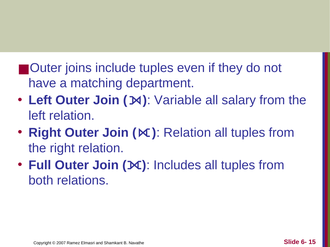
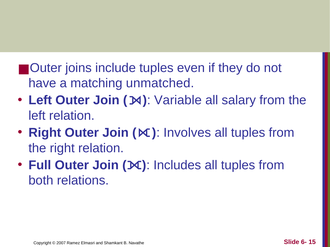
department: department -> unmatched (160, 83)
Relation: Relation -> Involves (187, 133)
